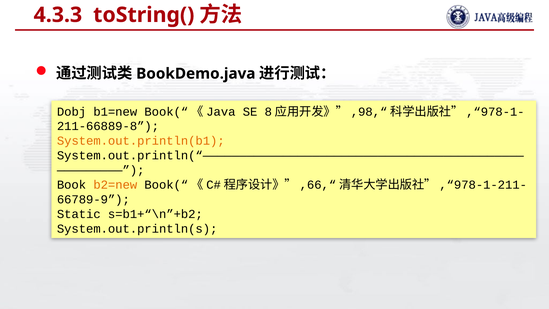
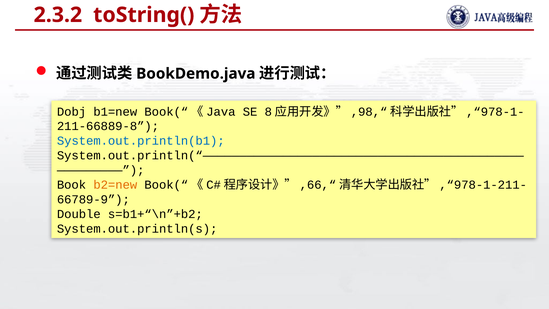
4.3.3: 4.3.3 -> 2.3.2 (58, 15)
System.out.println(b1 colour: orange -> blue (141, 141)
Static: Static -> Double (79, 214)
